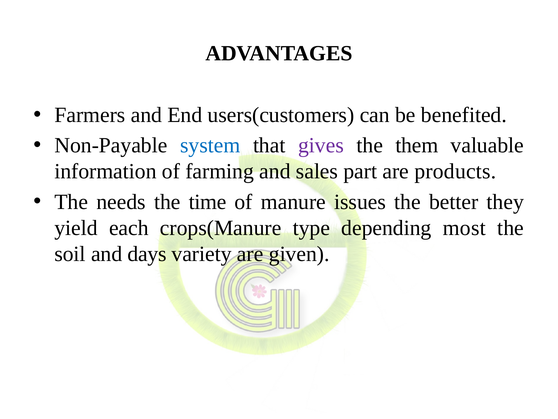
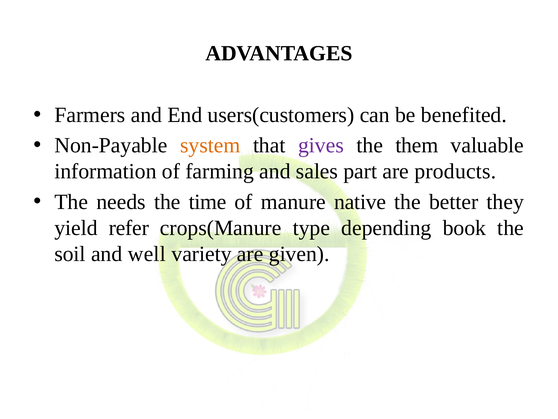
system colour: blue -> orange (210, 145)
issues: issues -> native (360, 202)
each: each -> refer (129, 228)
most: most -> book (464, 228)
days: days -> well (147, 254)
